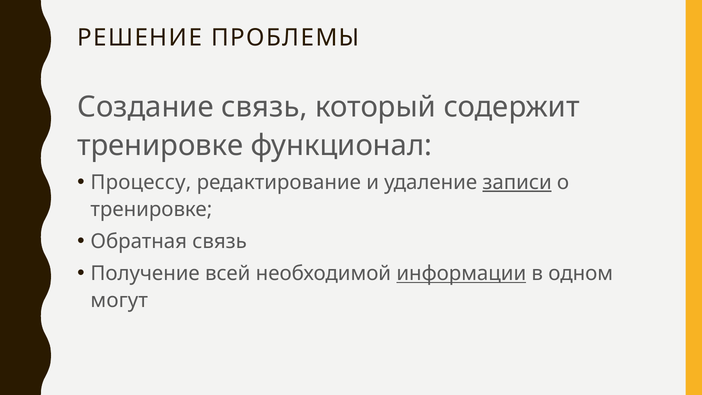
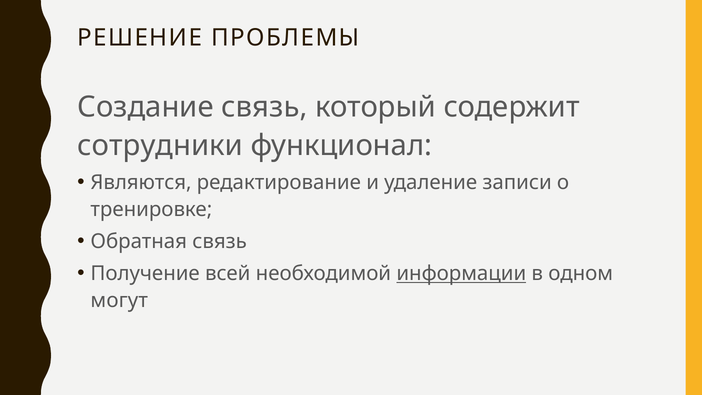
тренировке: тренировке -> сотрудники (160, 146)
Процессу: Процессу -> Являются (141, 182)
записи underline: present -> none (517, 182)
